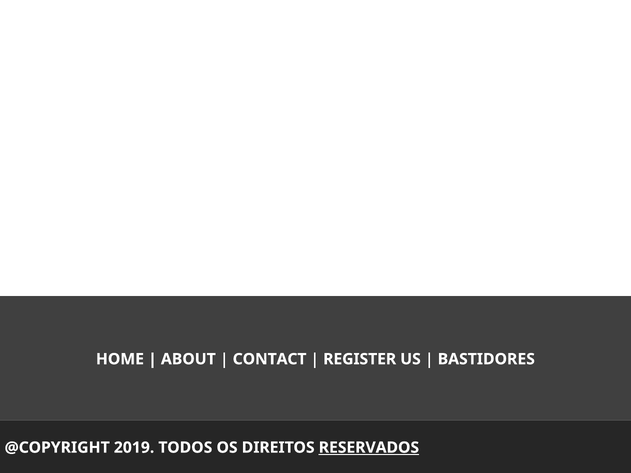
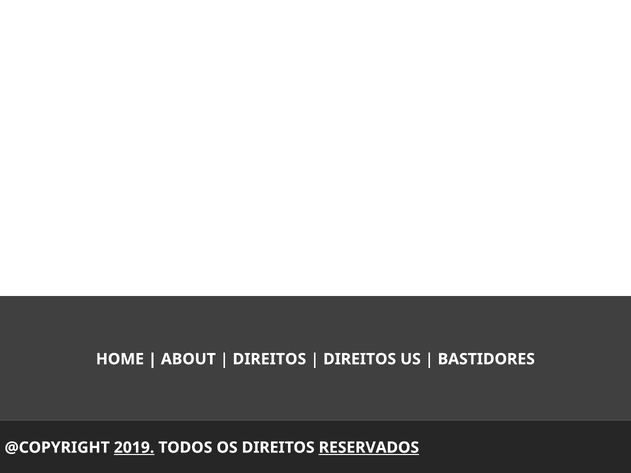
CONTACT: CONTACT -> DIREITOS (269, 359)
REGISTER: REGISTER -> DIREITOS (360, 359)
2019 underline: none -> present (134, 448)
